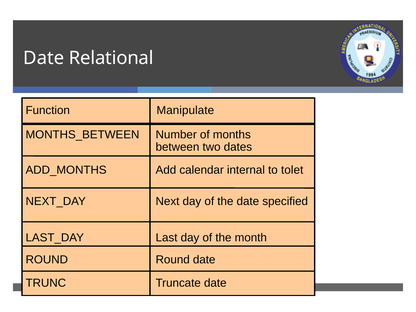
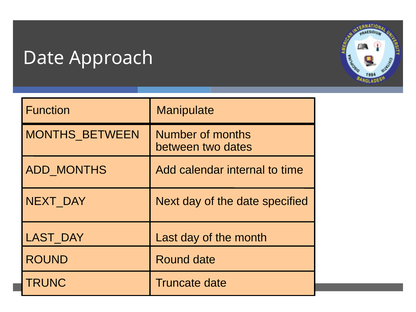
Relational: Relational -> Approach (111, 58)
tolet: tolet -> time (292, 170)
